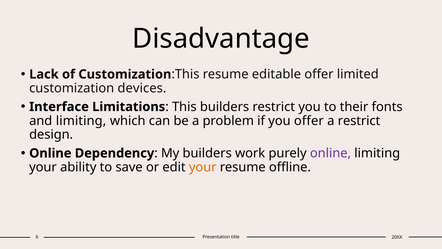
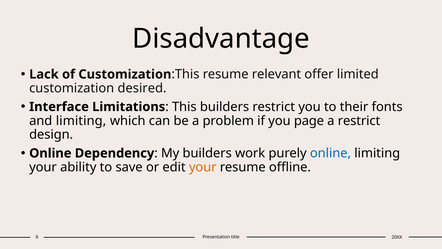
editable: editable -> relevant (276, 74)
devices: devices -> desired (142, 88)
you offer: offer -> page (309, 121)
online colour: purple -> blue (330, 153)
